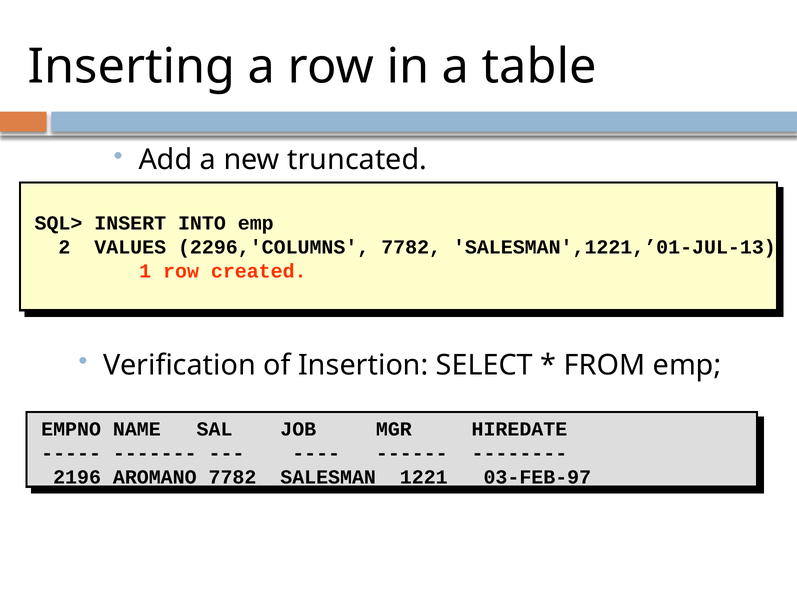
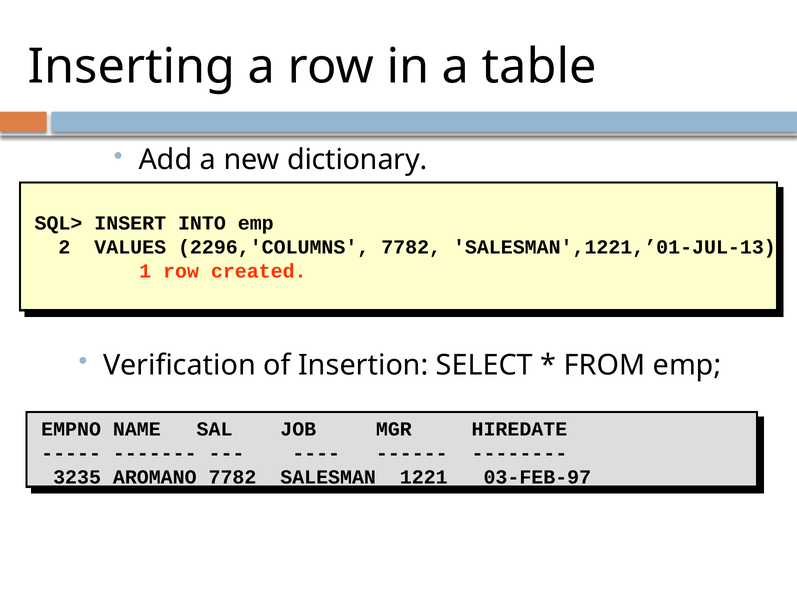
truncated: truncated -> dictionary (357, 160)
2196: 2196 -> 3235 (77, 477)
